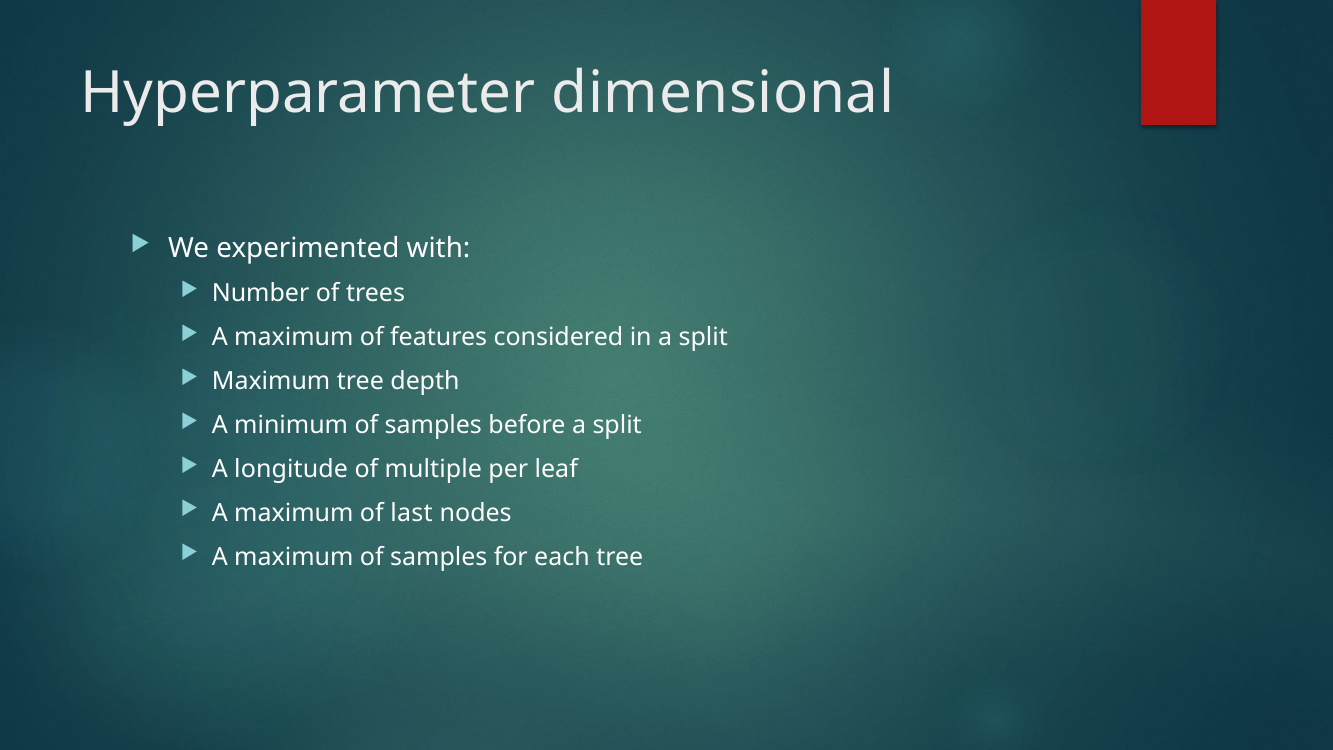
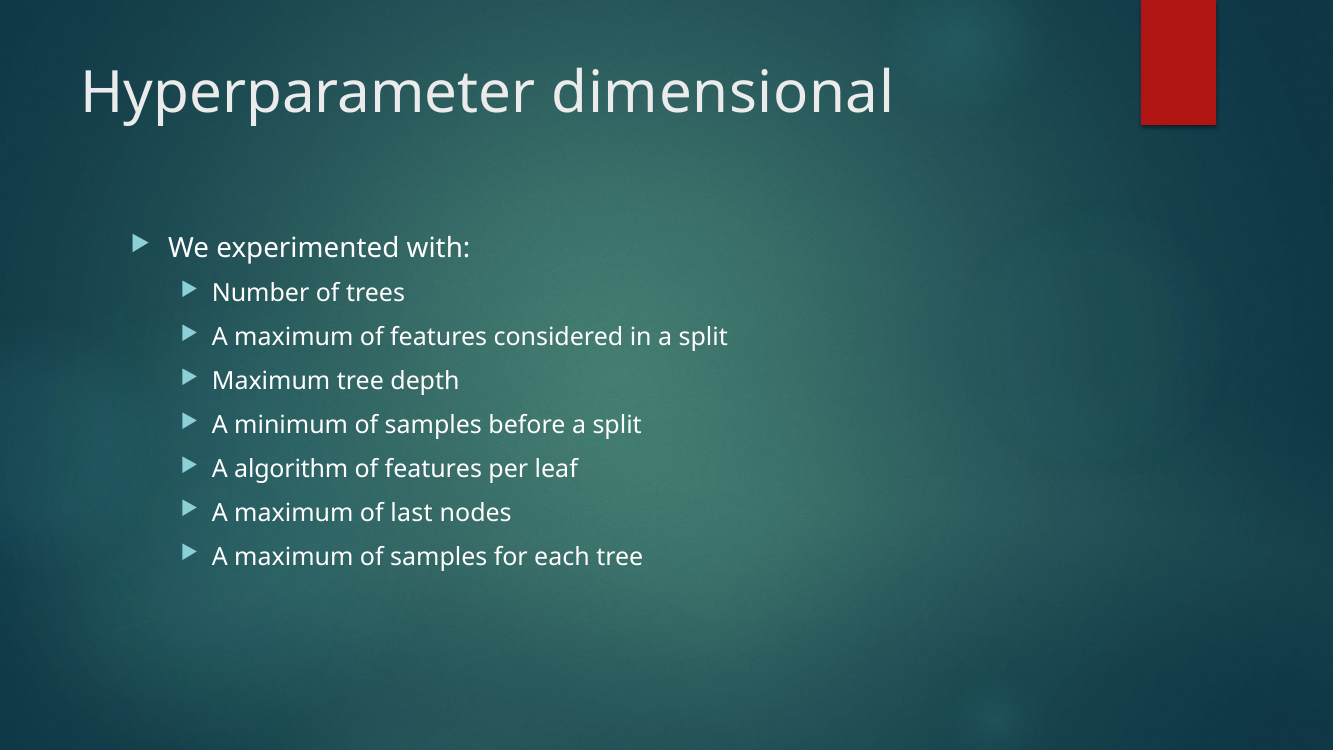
longitude: longitude -> algorithm (291, 469)
multiple: multiple -> features (433, 469)
